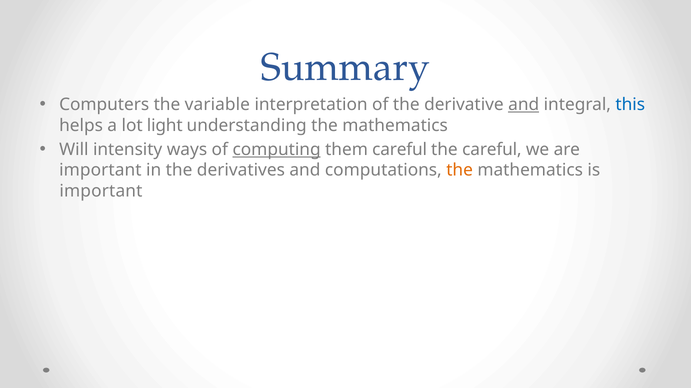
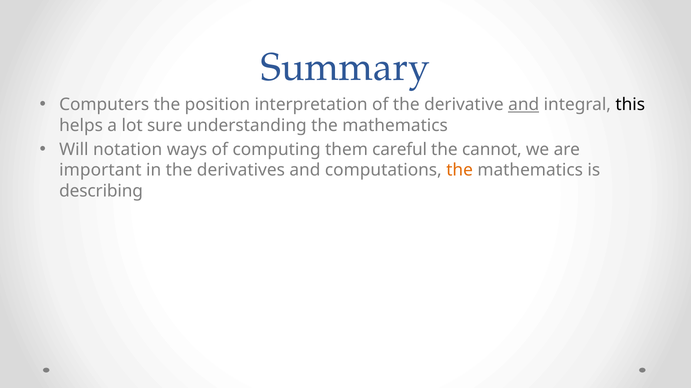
variable: variable -> position (217, 105)
this colour: blue -> black (630, 105)
light: light -> sure (165, 126)
intensity: intensity -> notation (128, 150)
computing underline: present -> none (277, 150)
the careful: careful -> cannot (492, 150)
important: important -> describing (101, 191)
